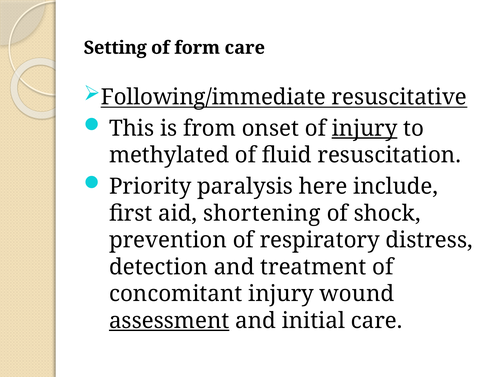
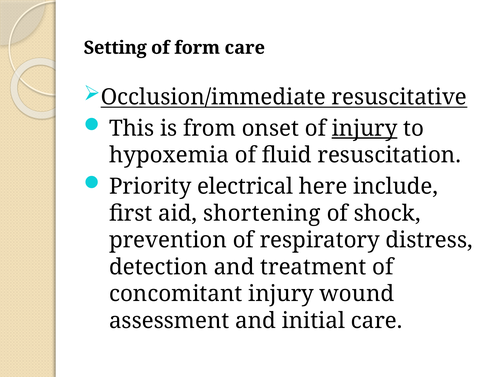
Following/immediate: Following/immediate -> Occlusion/immediate (213, 97)
methylated: methylated -> hypoxemia (169, 155)
paralysis: paralysis -> electrical (245, 187)
assessment underline: present -> none (169, 321)
